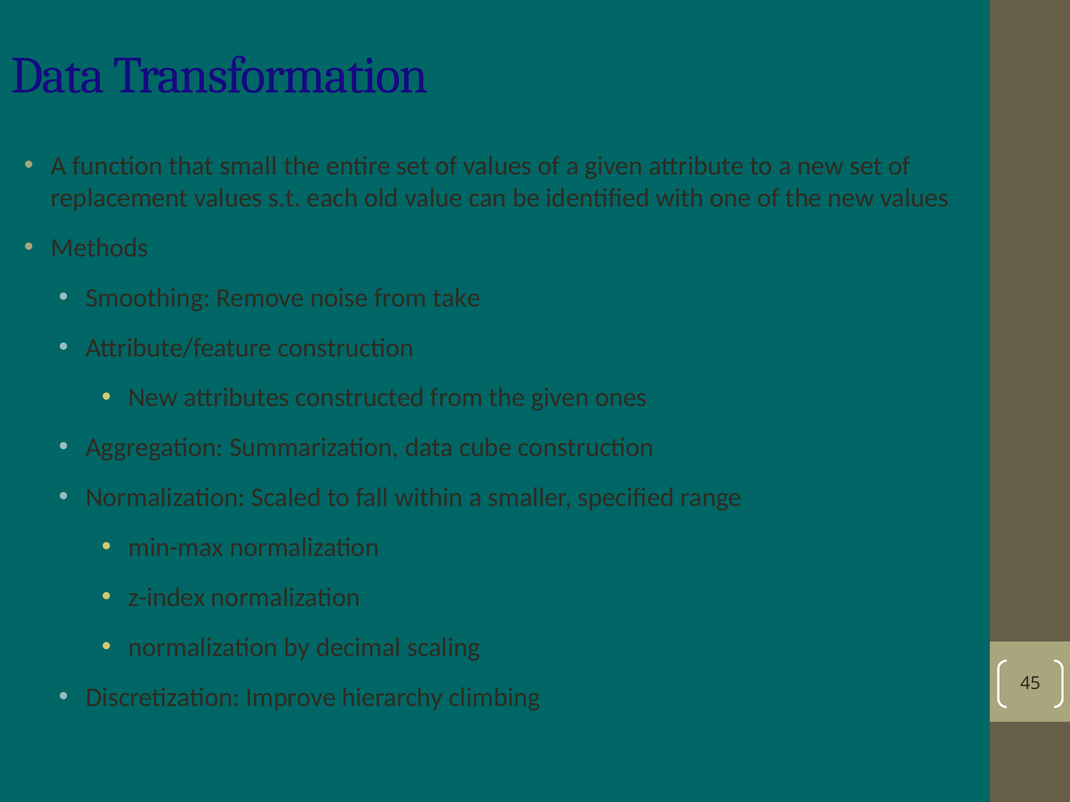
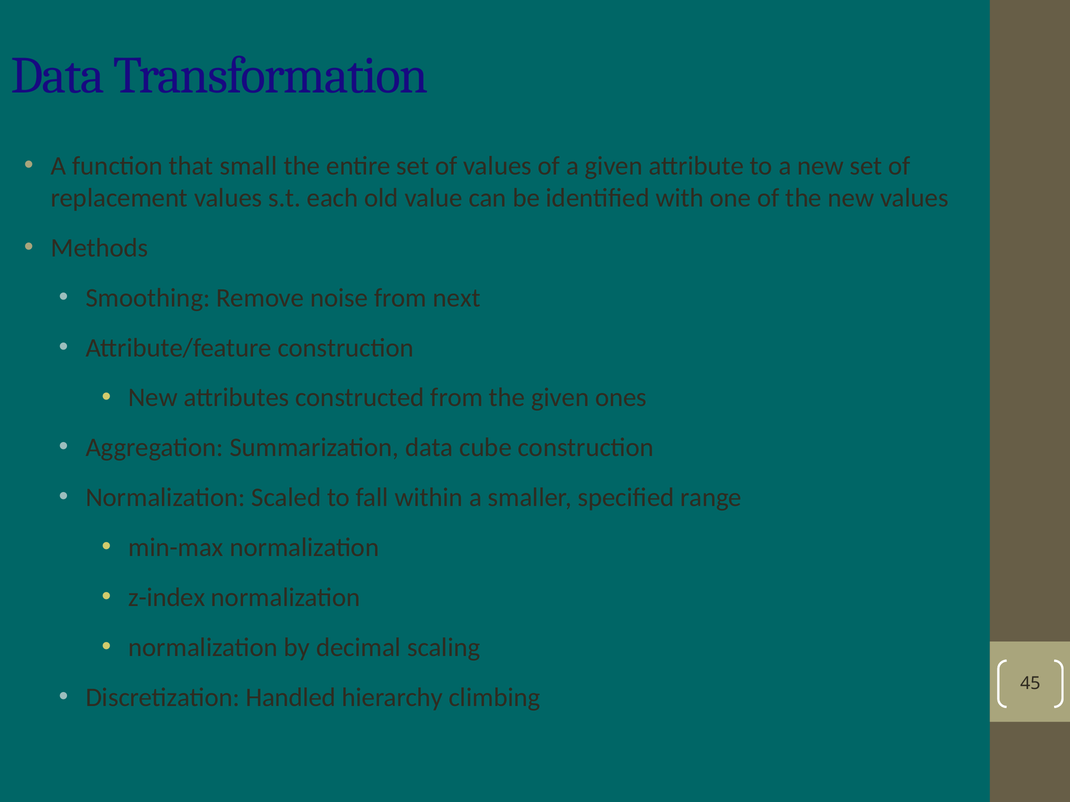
take: take -> next (457, 298)
Improve: Improve -> Handled (291, 698)
